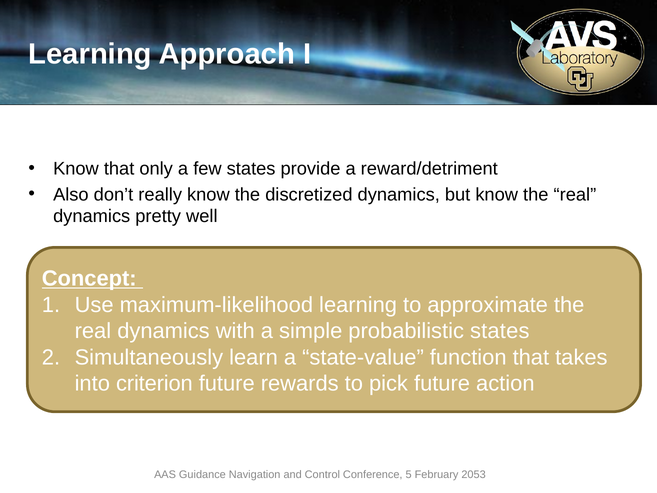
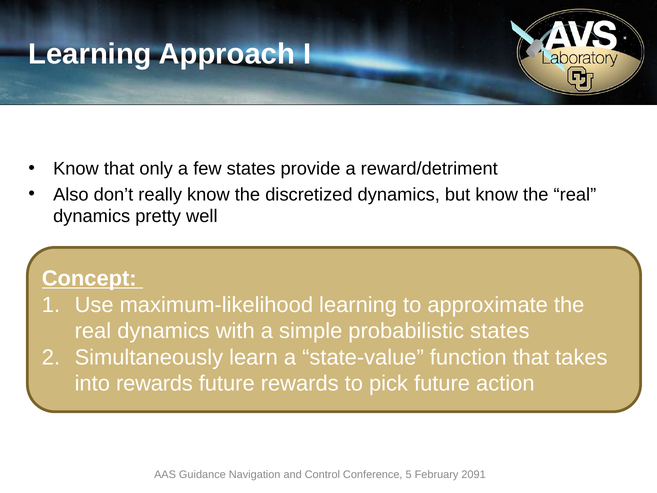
into criterion: criterion -> rewards (154, 383)
2053: 2053 -> 2091 (474, 474)
